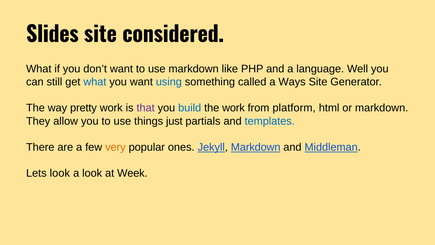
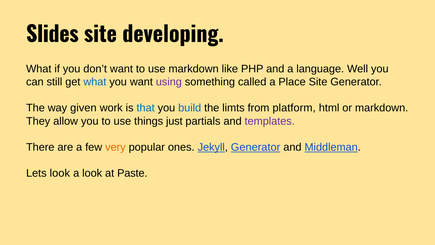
considered: considered -> developing (173, 35)
using colour: blue -> purple (169, 82)
Ways: Ways -> Place (292, 82)
pretty: pretty -> given (83, 108)
that colour: purple -> blue (146, 108)
the work: work -> limts (233, 108)
templates colour: blue -> purple (270, 121)
Jekyll Markdown: Markdown -> Generator (256, 147)
Week: Week -> Paste (132, 173)
